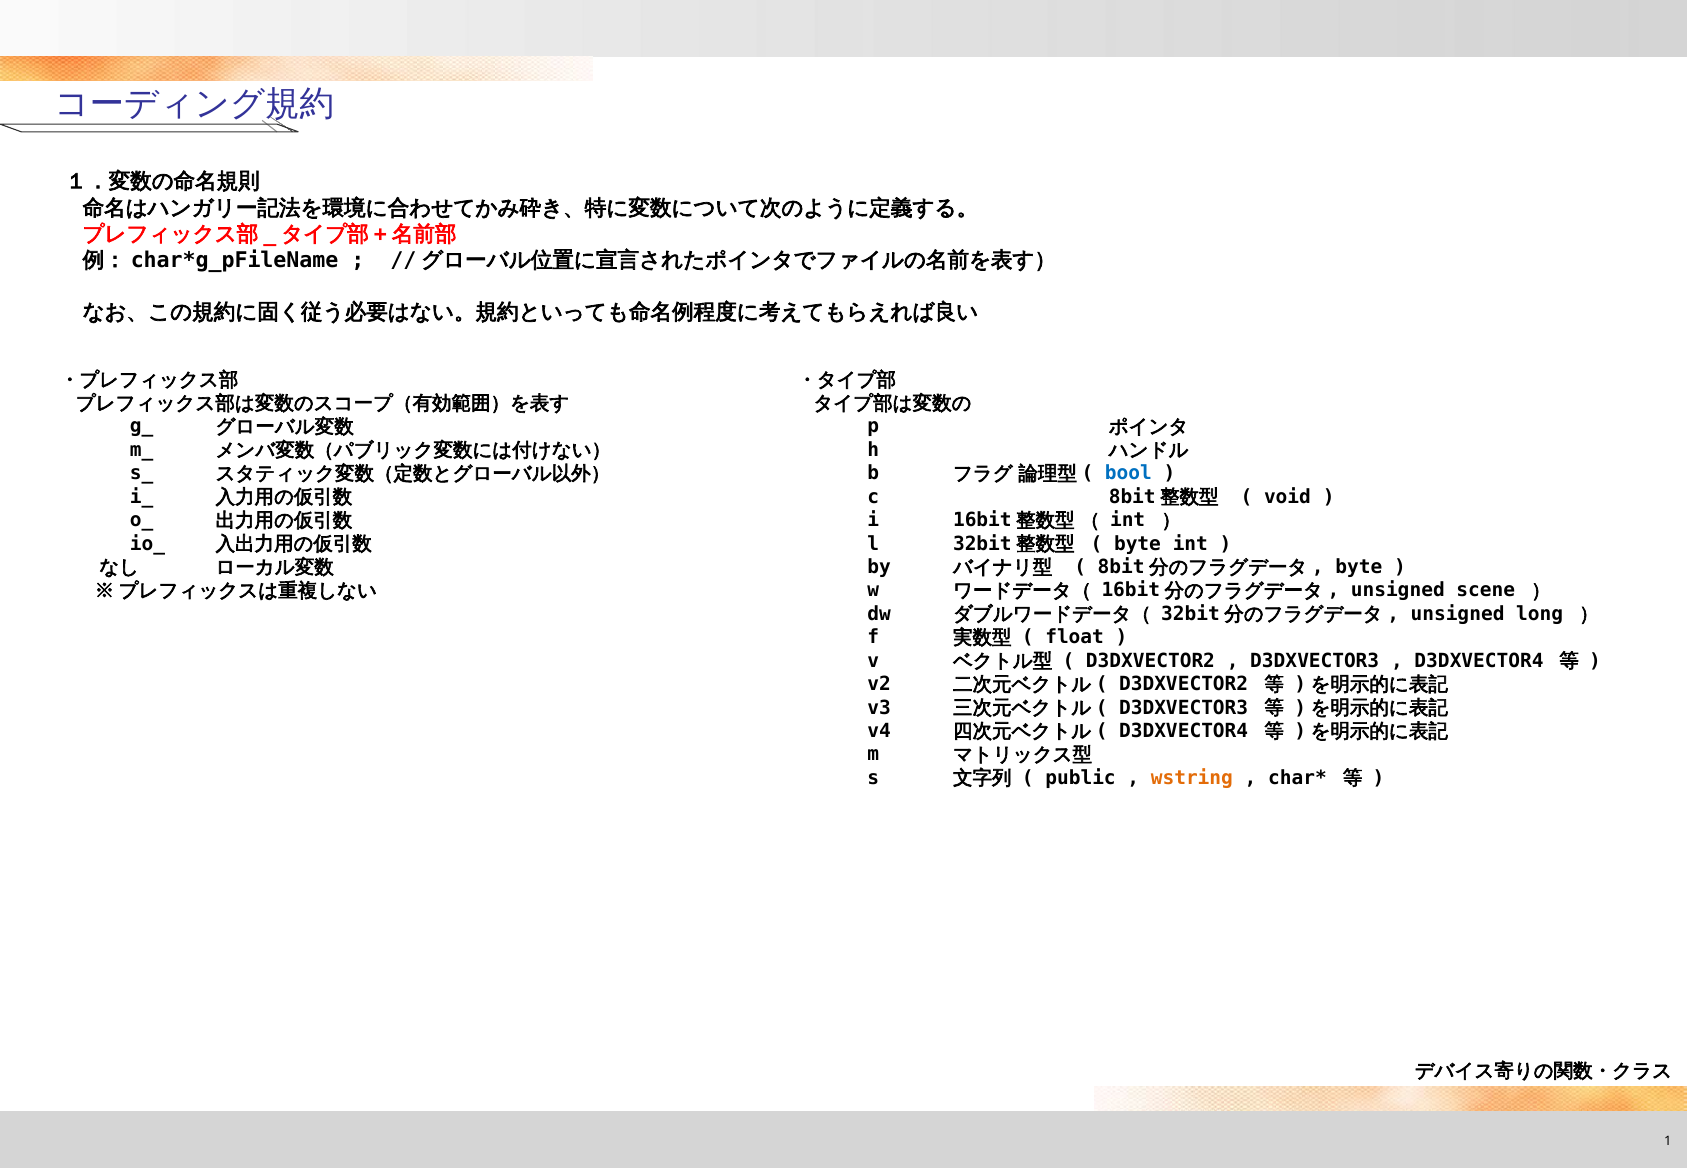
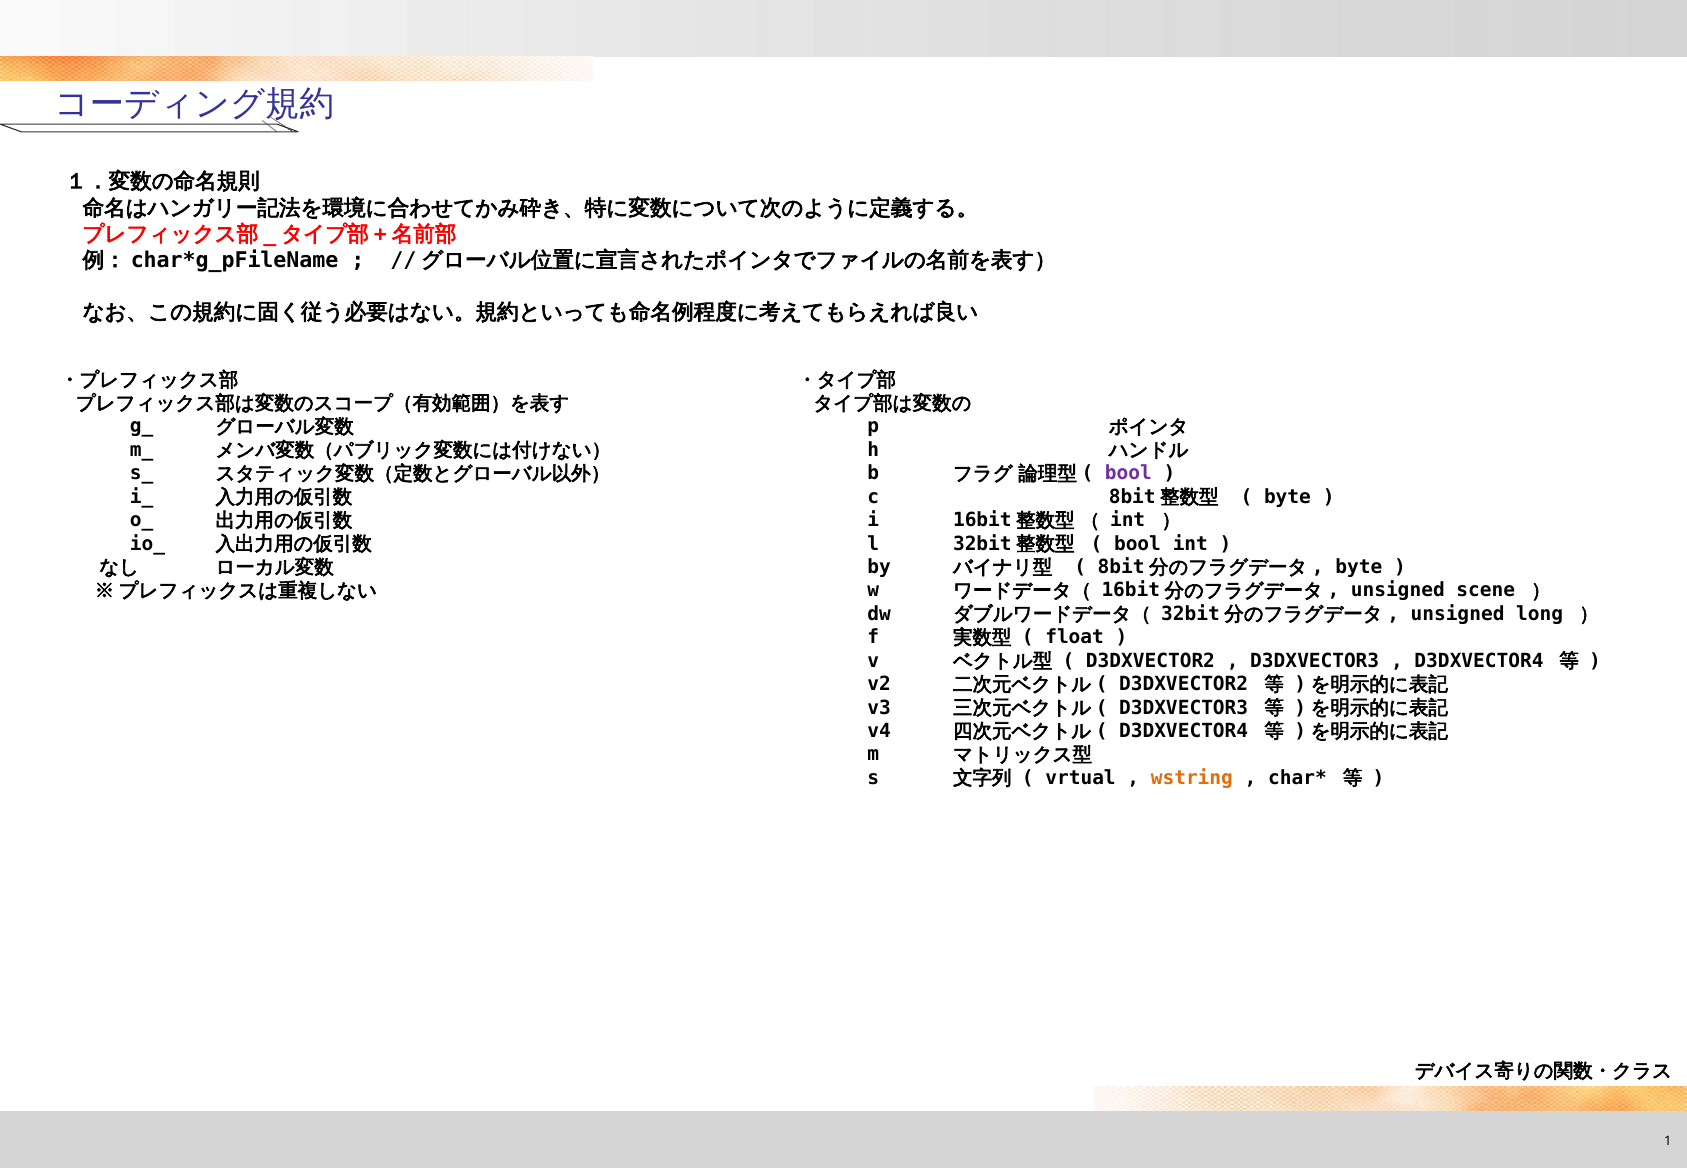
bool colour: blue -> purple (1128, 473)
void: void -> byte (1287, 497)
byte: byte -> bool (1137, 544)
public: public -> vrtual (1081, 778)
